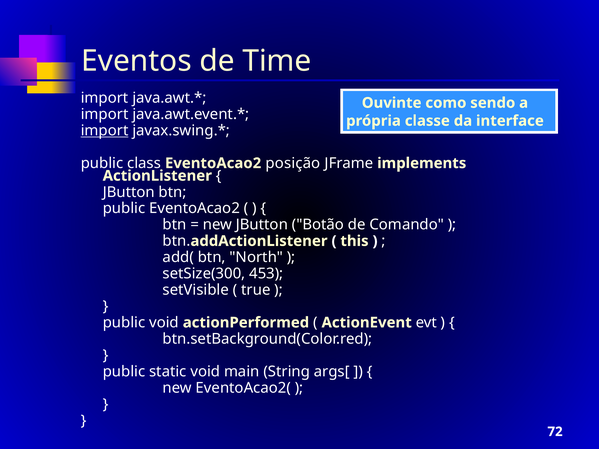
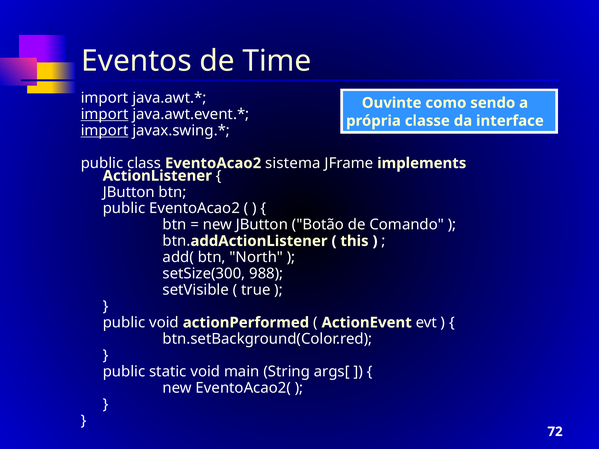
import underline: none -> present (105, 114)
posição: posição -> sistema (293, 163)
453: 453 -> 988 (266, 274)
